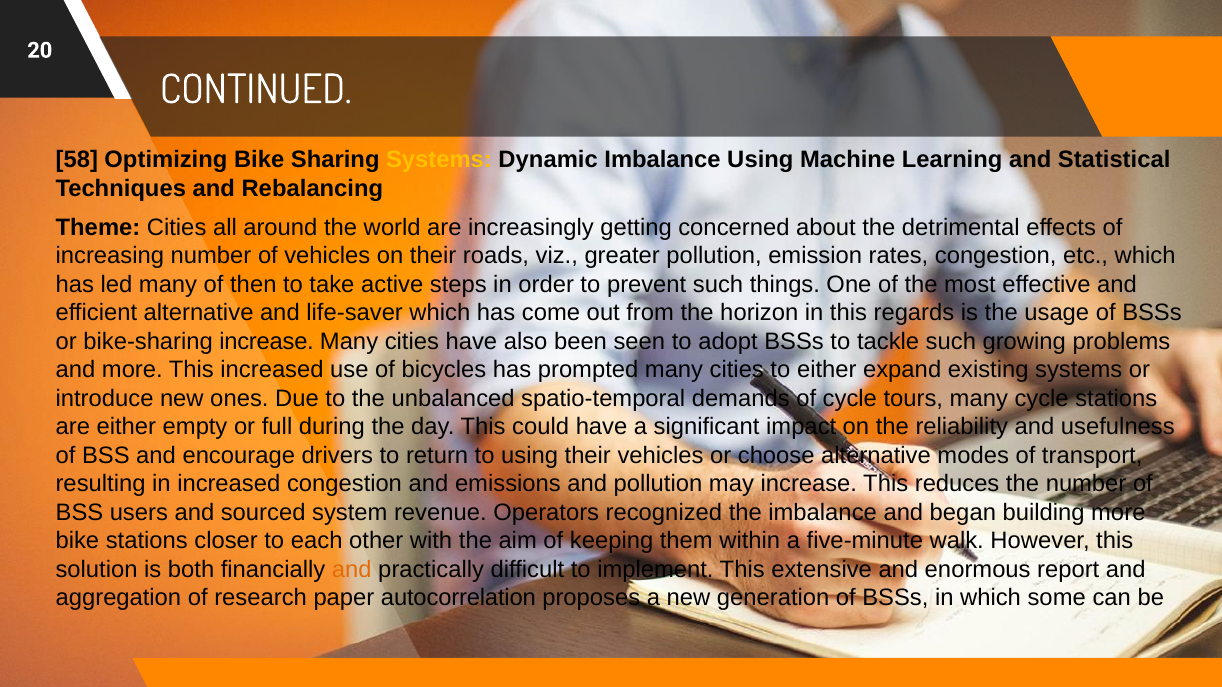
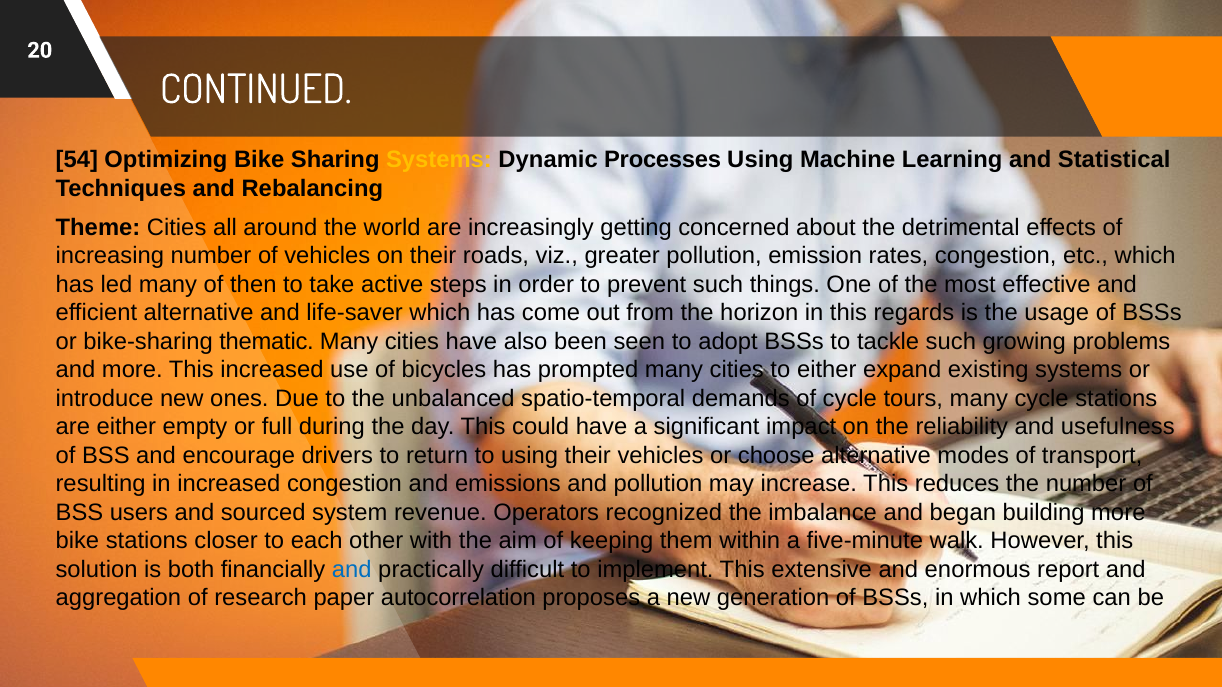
58: 58 -> 54 (77, 160)
Dynamic Imbalance: Imbalance -> Processes (663, 160)
bike-sharing increase: increase -> thematic (267, 341)
and colour: orange -> blue (352, 570)
